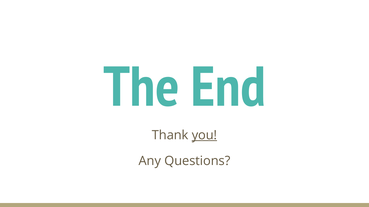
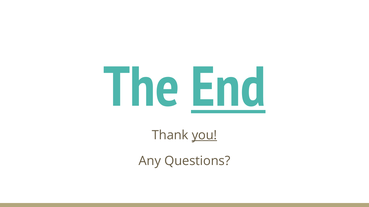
End underline: none -> present (228, 88)
